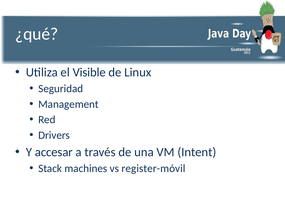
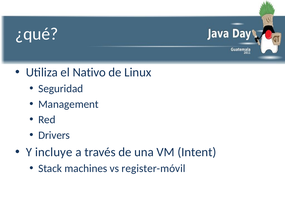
Visible: Visible -> Nativo (89, 72)
accesar: accesar -> incluye (54, 152)
